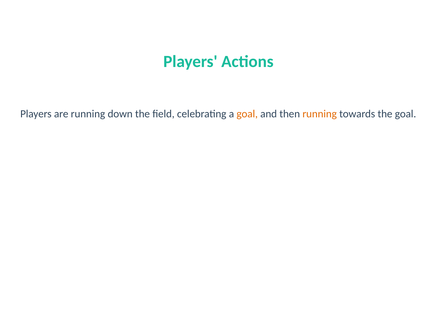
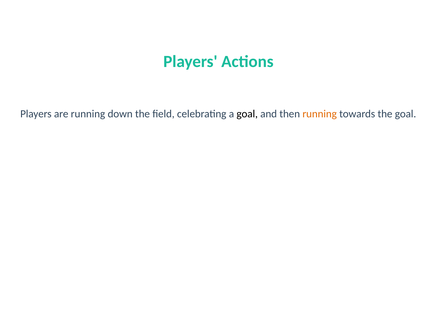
goal colour: orange -> black (247, 114)
